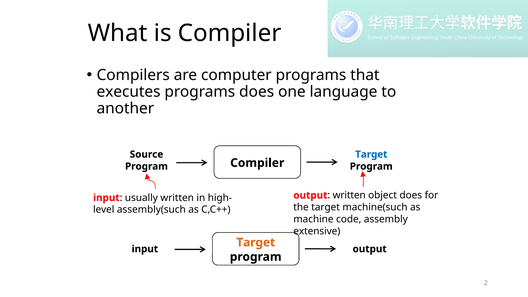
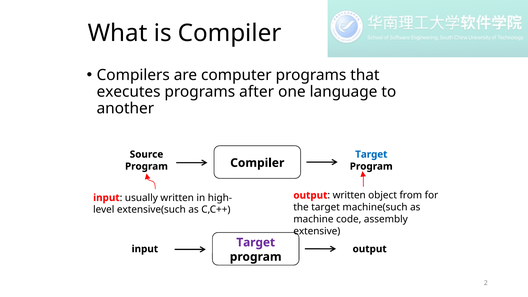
programs does: does -> after (257, 92)
object does: does -> from (411, 195)
assembly(such: assembly(such -> extensive(such (151, 210)
Target colour: orange -> purple (256, 242)
